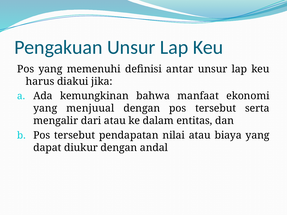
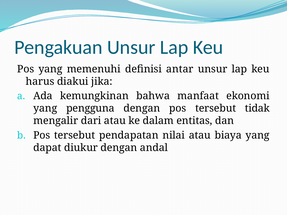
menjuual: menjuual -> pengguna (90, 108)
serta: serta -> tidak (257, 108)
